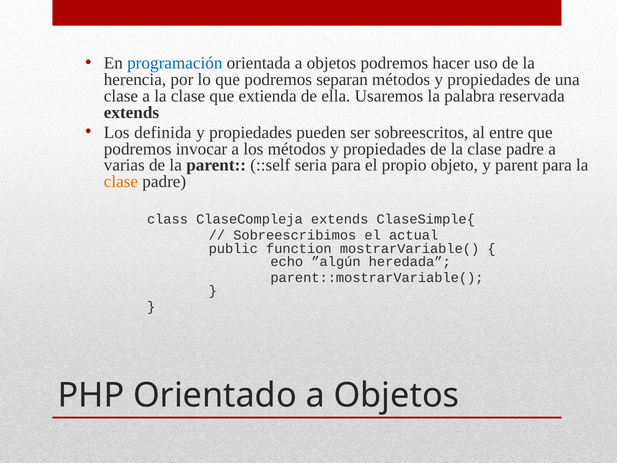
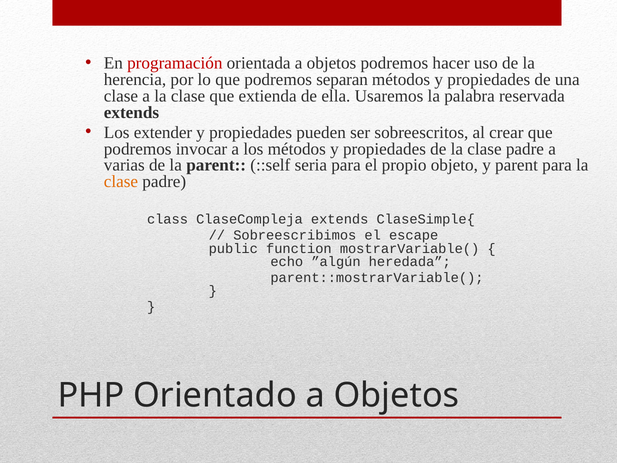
programación colour: blue -> red (175, 63)
definida: definida -> extender (163, 132)
entre: entre -> crear (506, 132)
actual: actual -> escape (414, 235)
